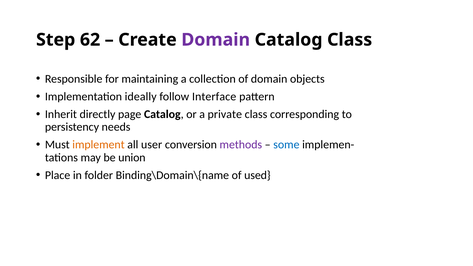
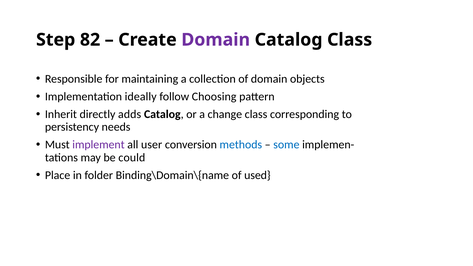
62: 62 -> 82 (90, 40)
Interface: Interface -> Choosing (214, 97)
page: page -> adds (130, 114)
private: private -> change (225, 114)
implement colour: orange -> purple (98, 145)
methods colour: purple -> blue (241, 145)
union: union -> could (132, 158)
